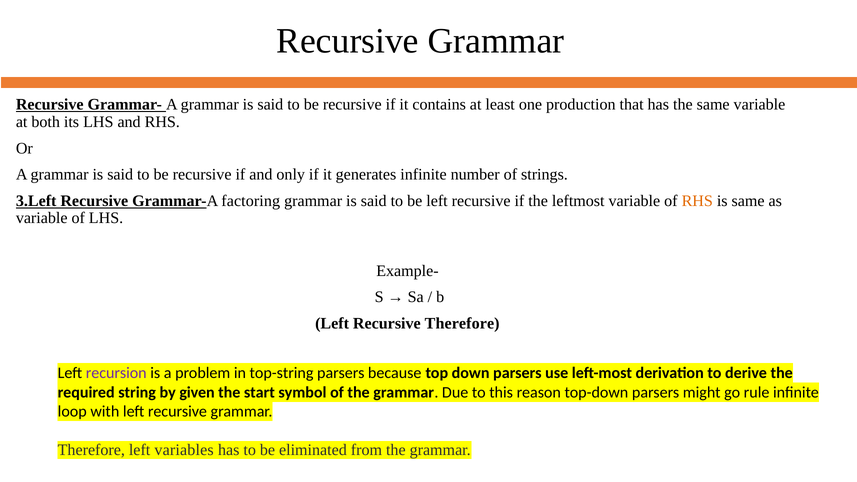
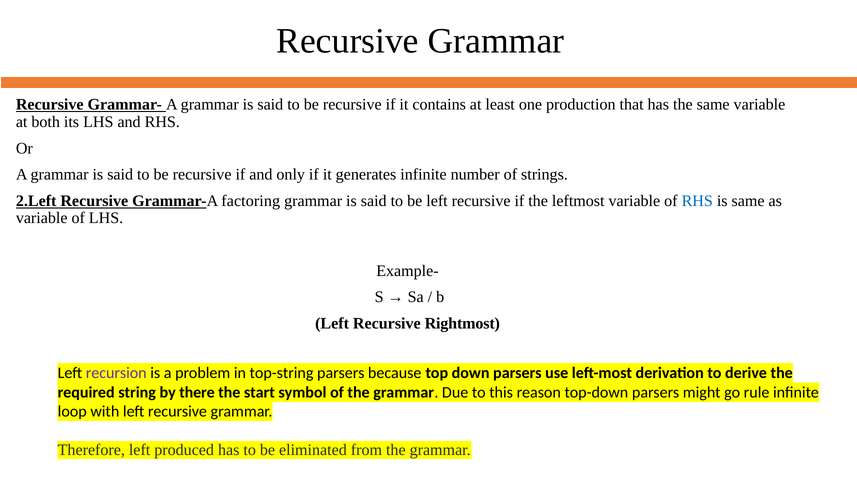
3.Left: 3.Left -> 2.Left (36, 201)
RHS colour: orange -> blue (697, 201)
Recursive Therefore: Therefore -> Rightmost (462, 323)
given: given -> there (197, 392)
variables: variables -> produced (184, 450)
